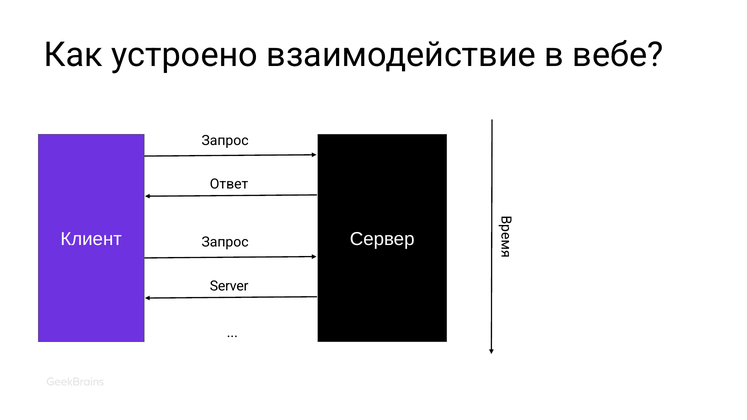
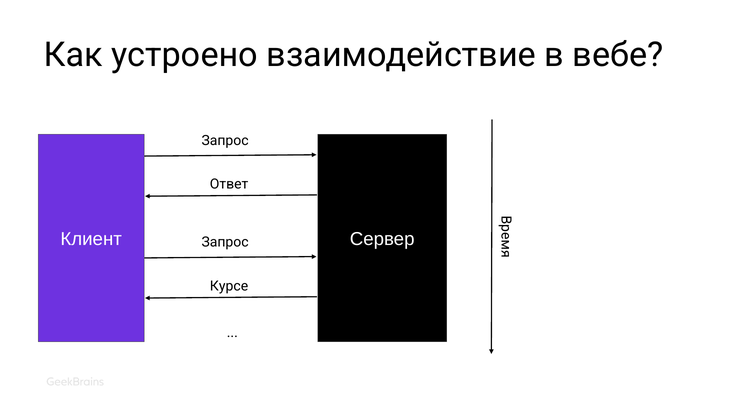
Server: Server -> Курсе (229, 286)
